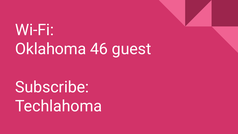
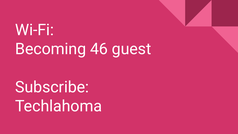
Oklahoma: Oklahoma -> Becoming (51, 49)
